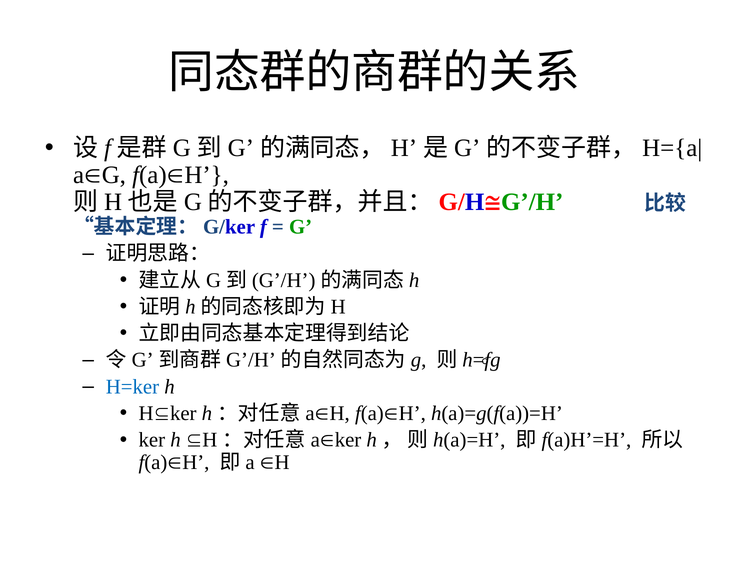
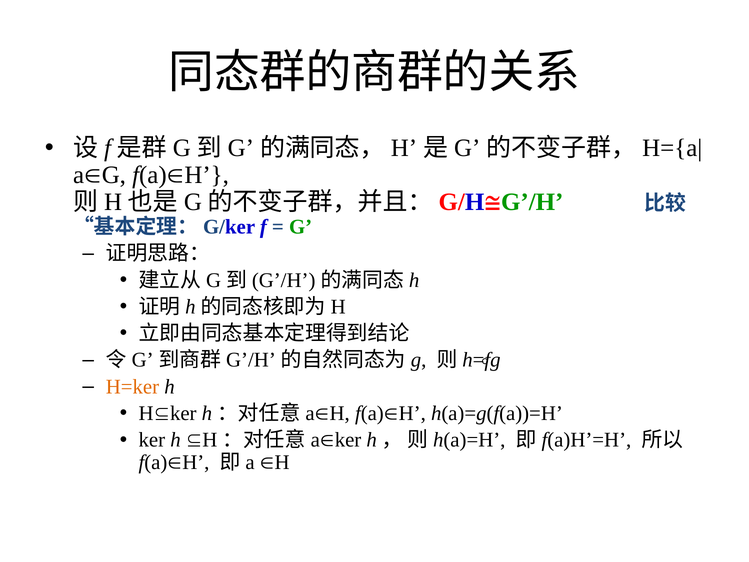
H=ker colour: blue -> orange (132, 387)
